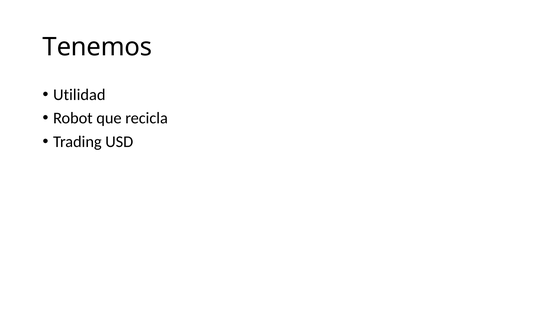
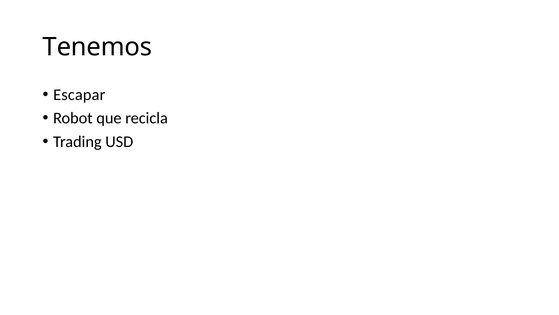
Utilidad: Utilidad -> Escapar (79, 95)
